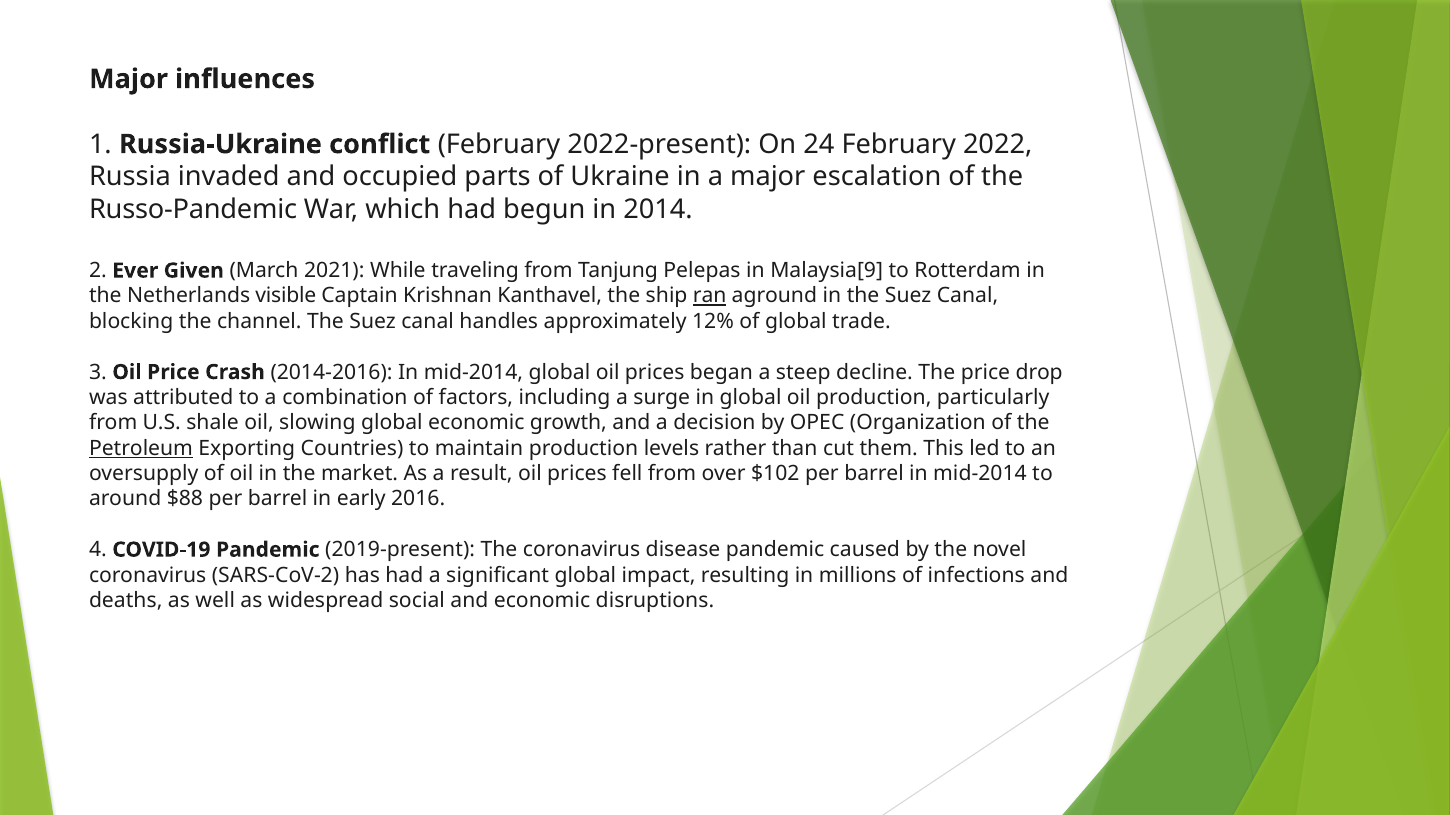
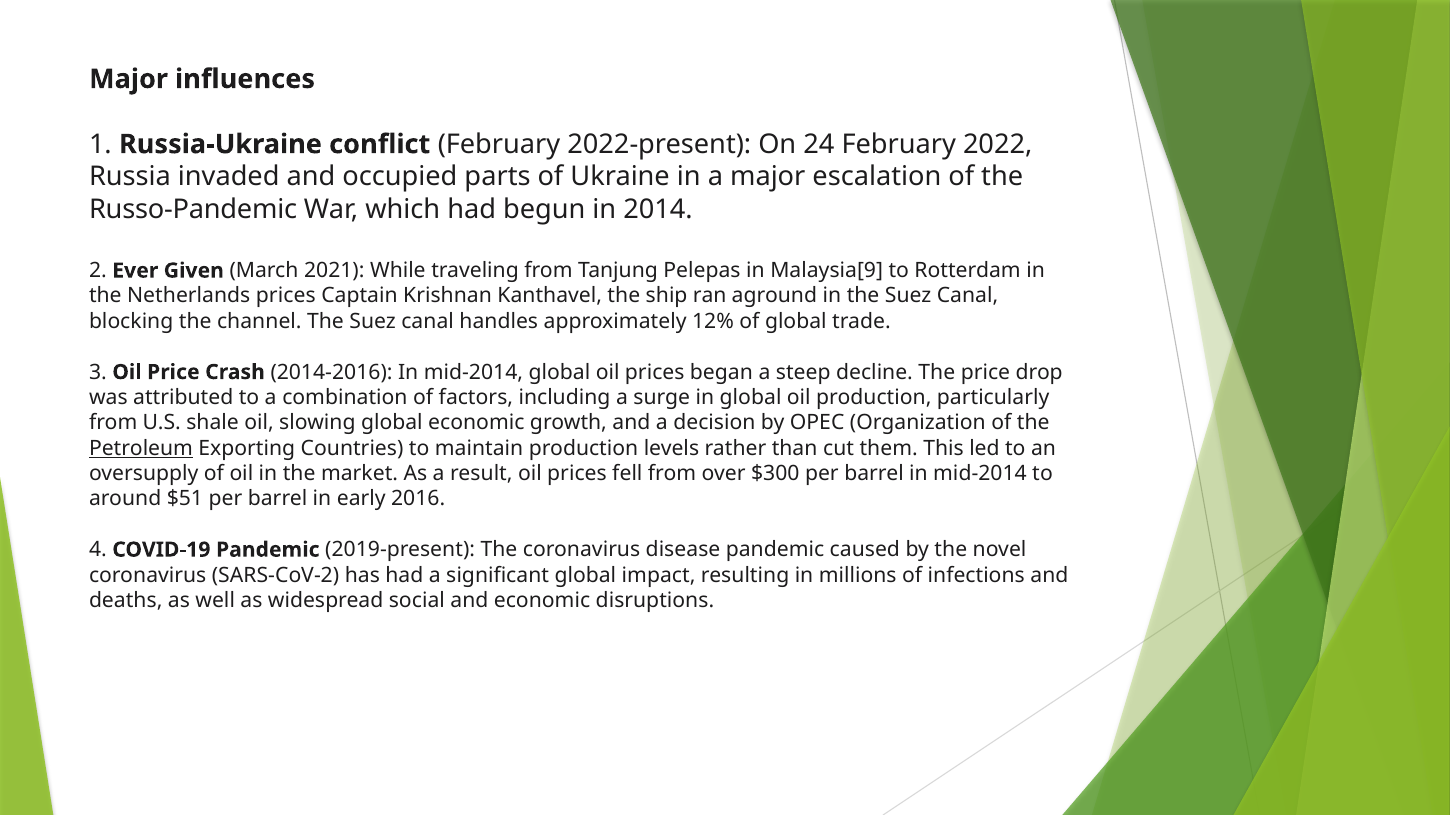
Netherlands visible: visible -> prices (286, 296)
ran underline: present -> none (710, 296)
$102: $102 -> $300 (775, 474)
$88: $88 -> $51 (185, 499)
